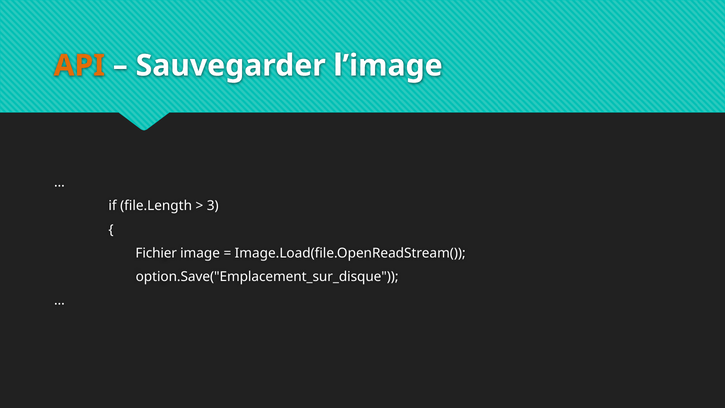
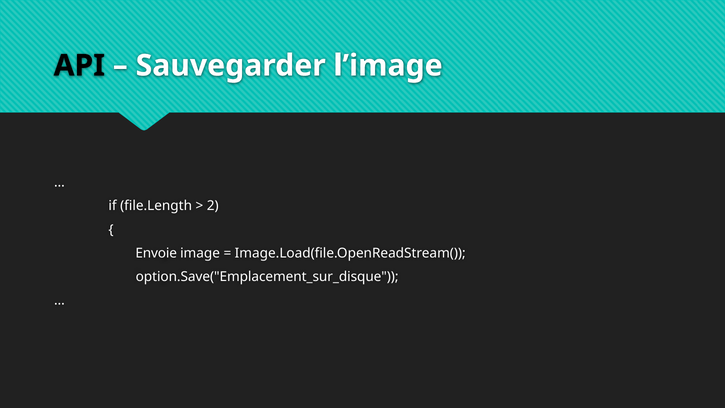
API colour: orange -> black (79, 66)
3: 3 -> 2 (213, 206)
Fichier: Fichier -> Envoie (156, 253)
